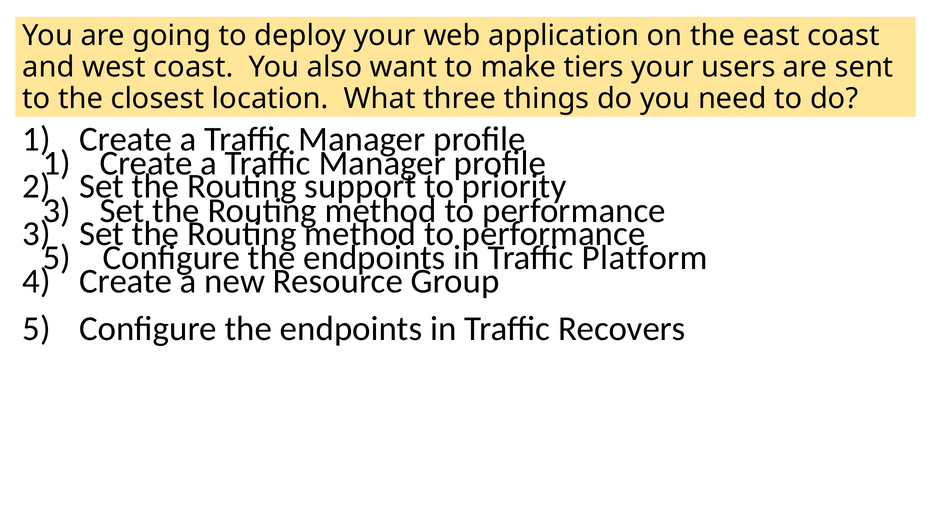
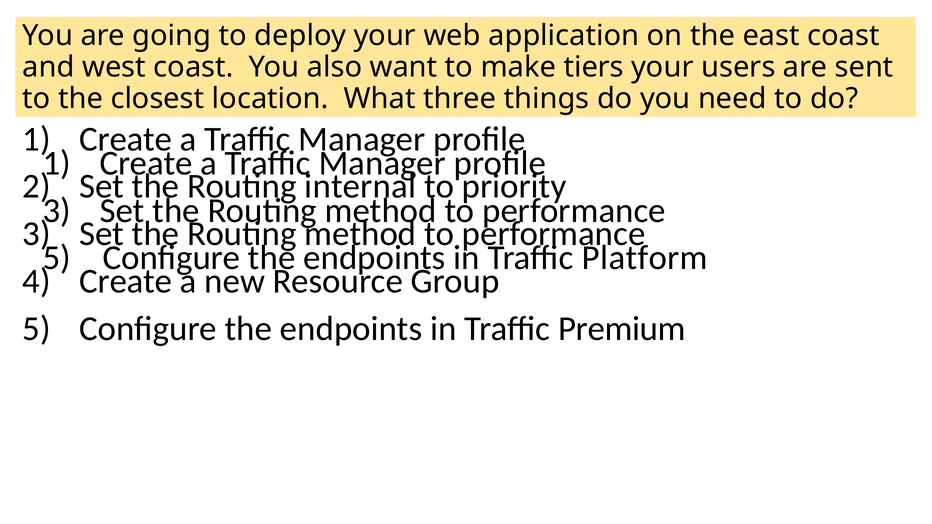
support: support -> internal (360, 187)
Recovers: Recovers -> Premium (622, 329)
